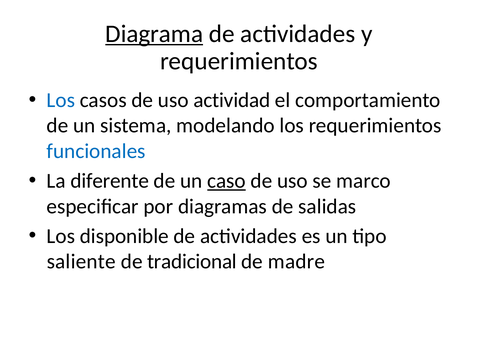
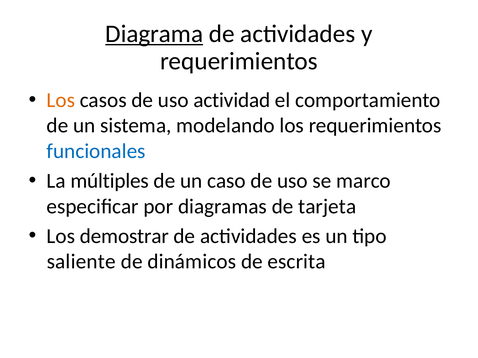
Los colour: blue -> orange (61, 100)
diferente: diferente -> múltiples (110, 181)
caso underline: present -> none (227, 181)
salidas: salidas -> tarjeta (327, 207)
disponible: disponible -> demostrar (124, 236)
tradicional: tradicional -> dinámicos (192, 262)
madre: madre -> escrita (297, 262)
